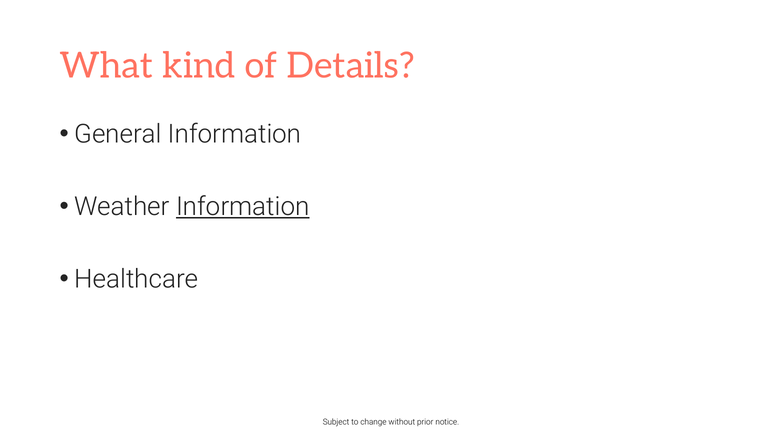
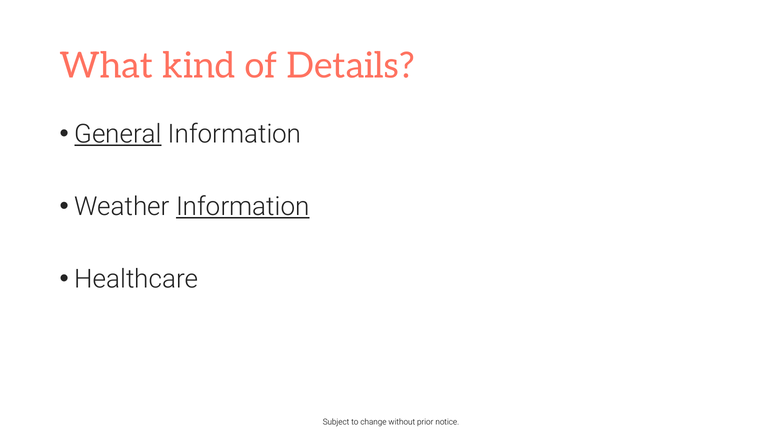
General underline: none -> present (118, 134)
